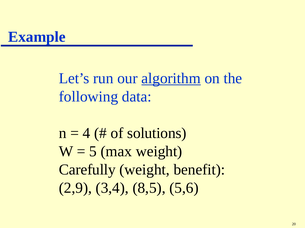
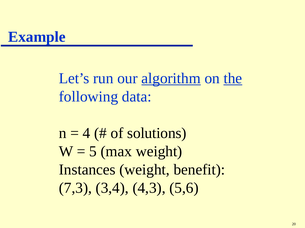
the underline: none -> present (233, 79)
Carefully: Carefully -> Instances (87, 170)
2,9: 2,9 -> 7,3 (75, 188)
8,5: 8,5 -> 4,3 (149, 188)
